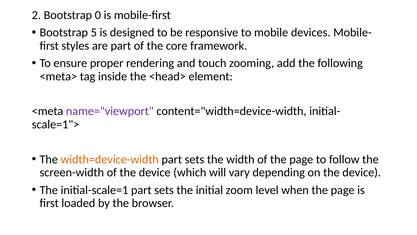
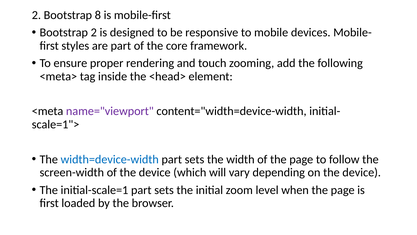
0: 0 -> 8 (98, 15)
Bootstrap 5: 5 -> 2 (94, 32)
width=device-width colour: orange -> blue (110, 159)
